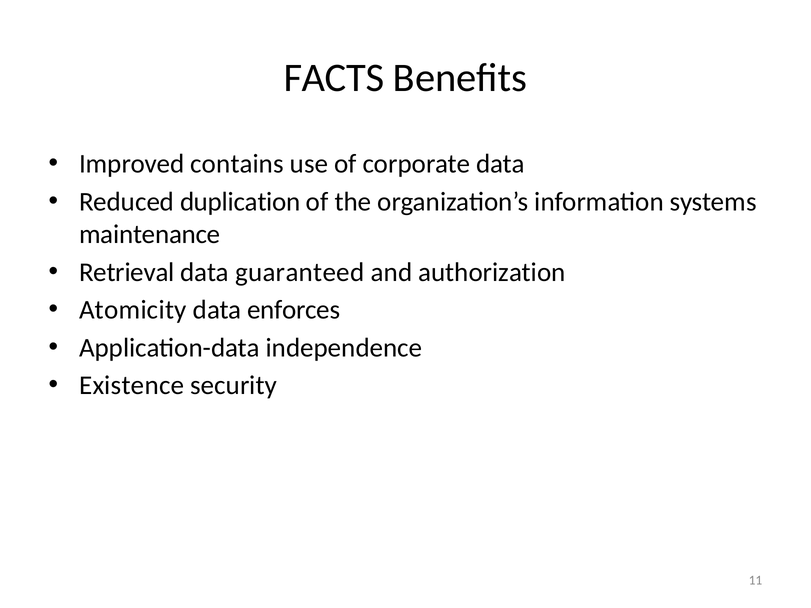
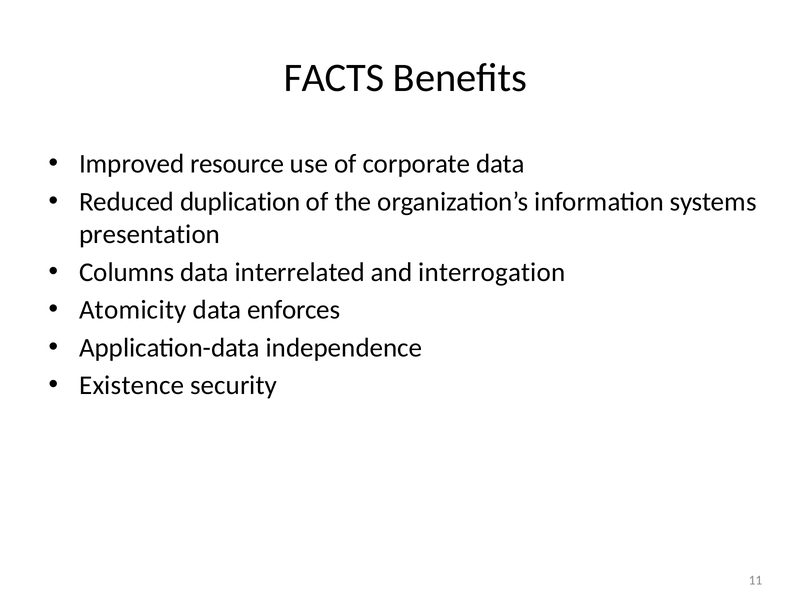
contains: contains -> resource (237, 164)
maintenance: maintenance -> presentation (150, 234)
Retrieval: Retrieval -> Columns (127, 272)
guaranteed: guaranteed -> interrelated (300, 272)
authorization: authorization -> interrogation (492, 272)
